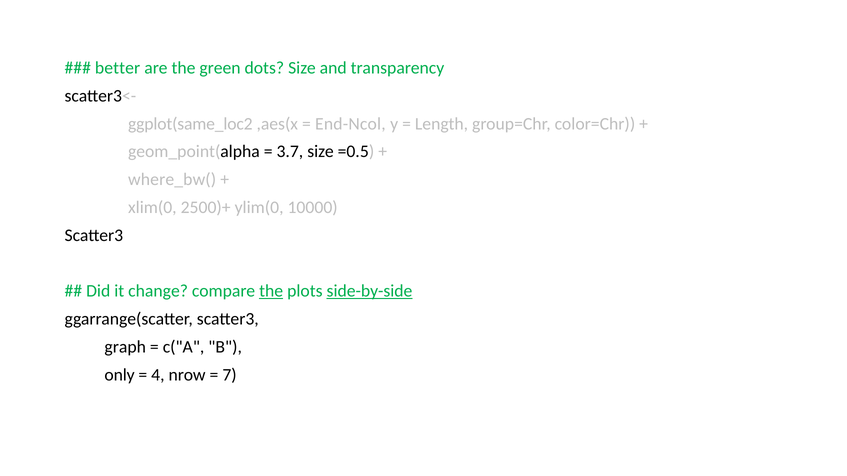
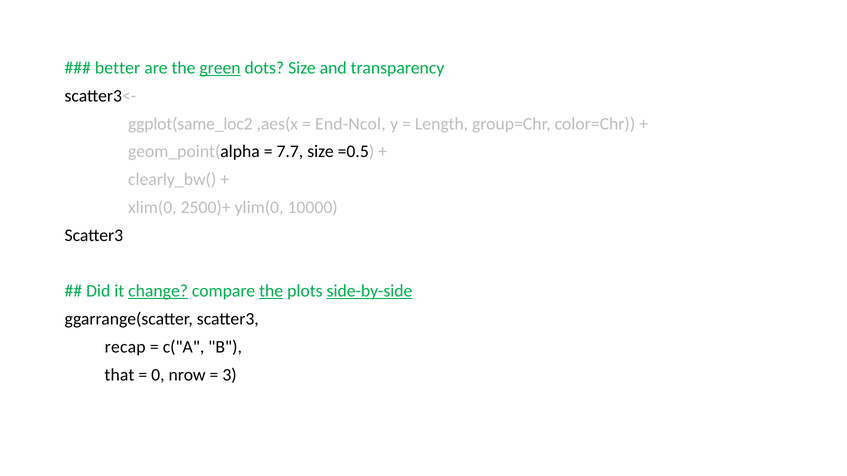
green underline: none -> present (220, 68)
3.7: 3.7 -> 7.7 (290, 152)
where_bw(: where_bw( -> clearly_bw( (172, 180)
change underline: none -> present (158, 291)
graph: graph -> recap (125, 347)
only: only -> that (119, 375)
4: 4 -> 0 (158, 375)
7: 7 -> 3 (230, 375)
